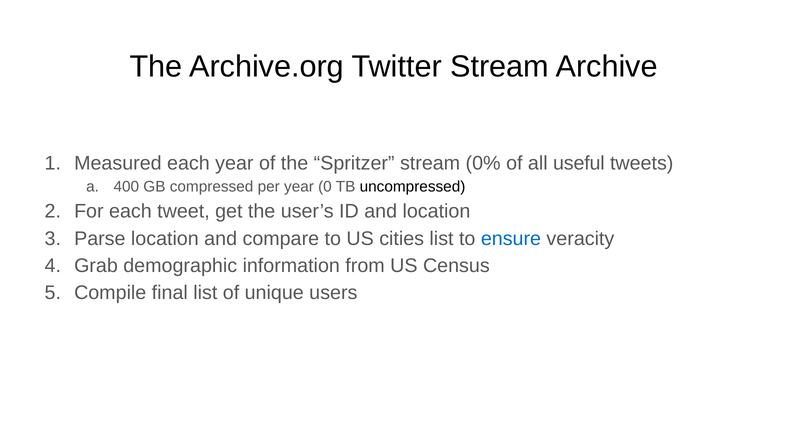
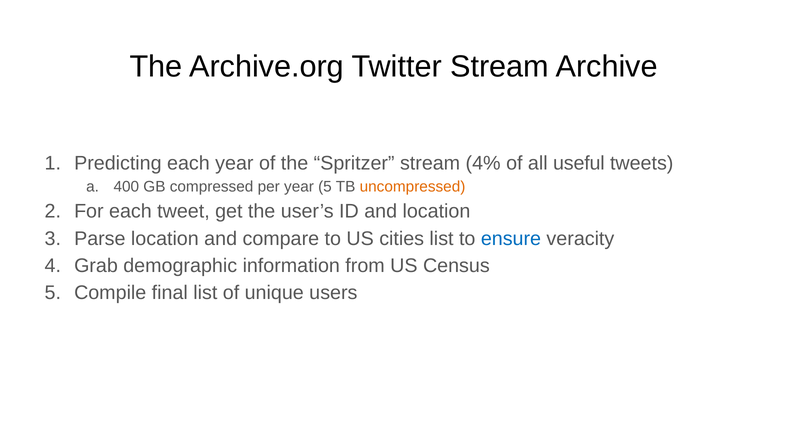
Measured: Measured -> Predicting (118, 163)
0%: 0% -> 4% (483, 163)
year 0: 0 -> 5 (325, 187)
uncompressed colour: black -> orange (413, 187)
